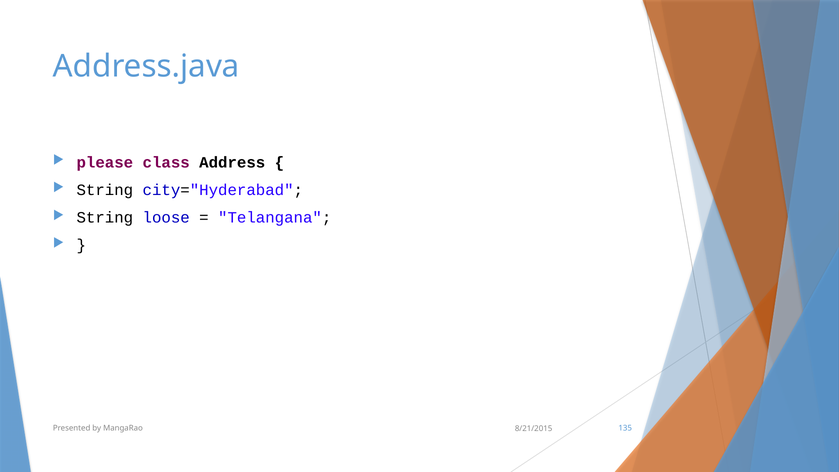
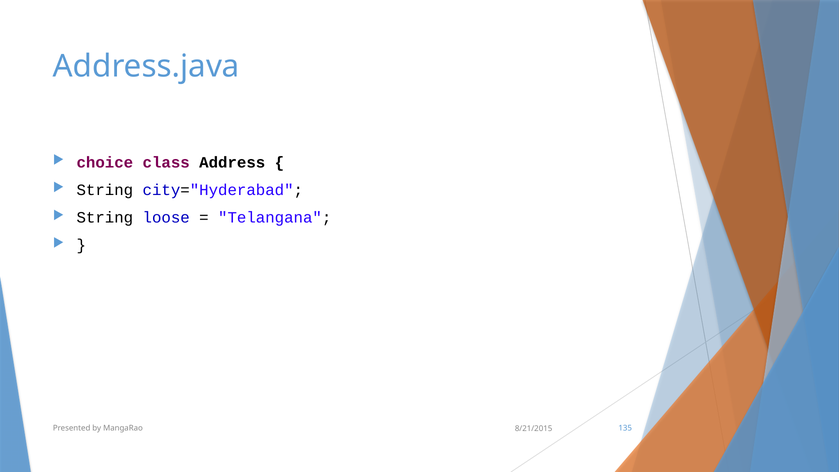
please: please -> choice (105, 162)
